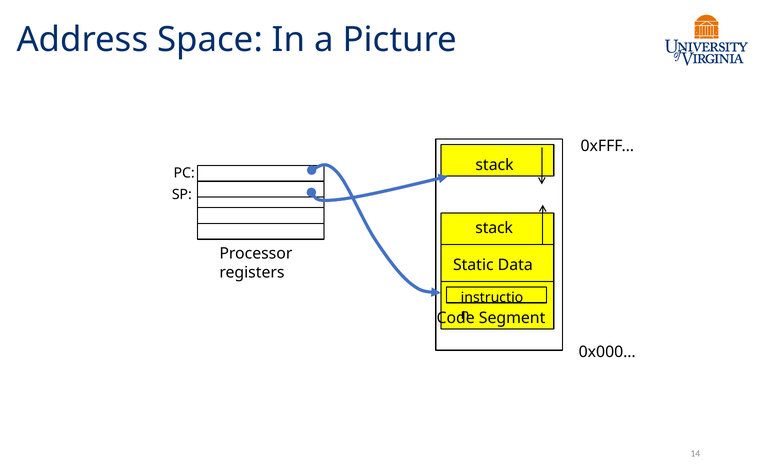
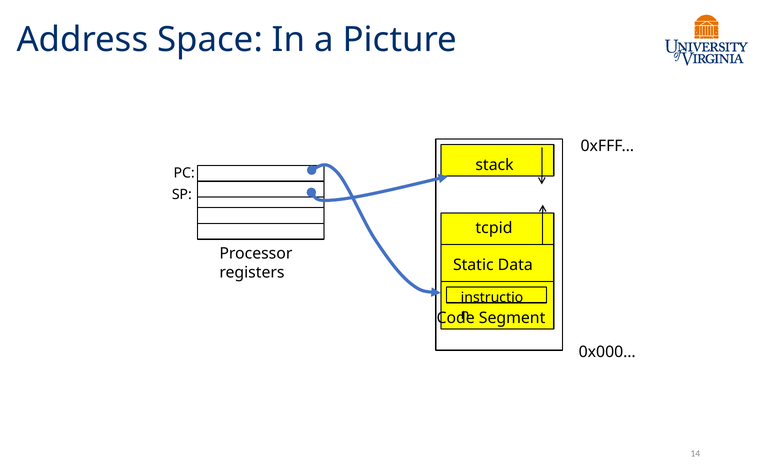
stack: stack -> tcpid (494, 228)
